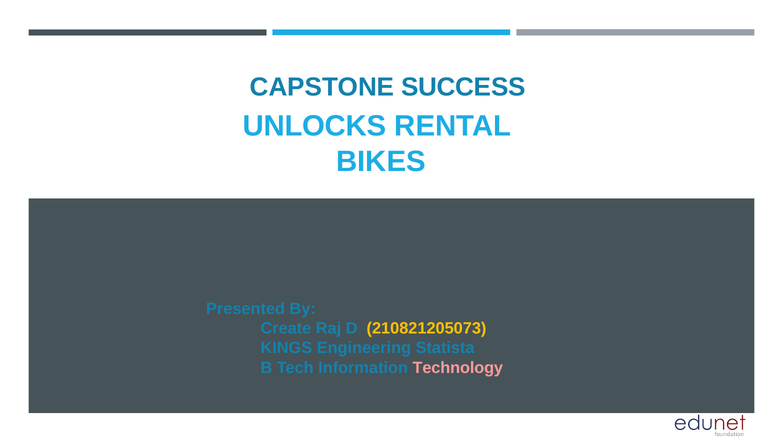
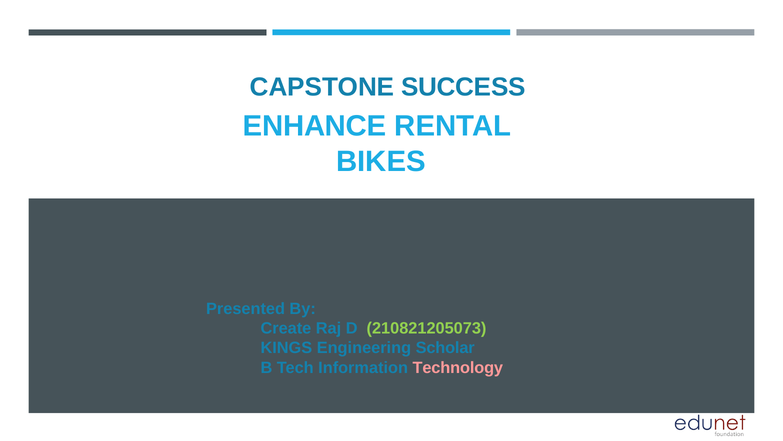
UNLOCKS: UNLOCKS -> ENHANCE (315, 126)
210821205073 colour: yellow -> light green (427, 328)
Statista: Statista -> Scholar (445, 348)
